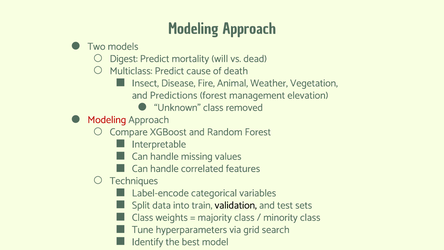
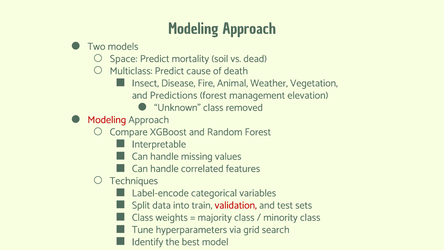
Digest: Digest -> Space (124, 59)
will: will -> soil (220, 59)
validation colour: black -> red (236, 205)
